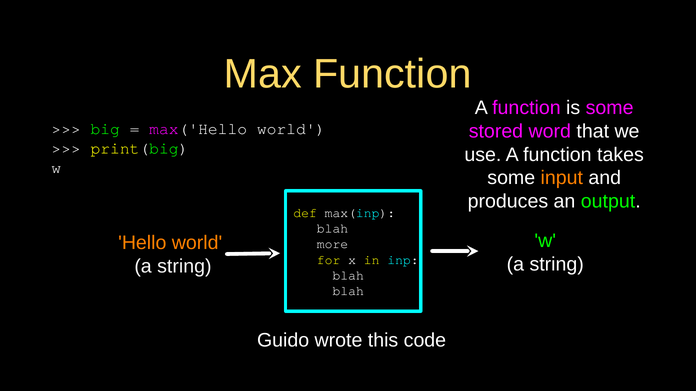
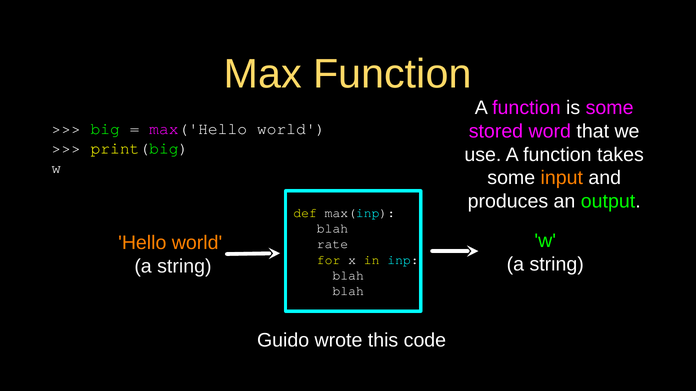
more: more -> rate (333, 244)
